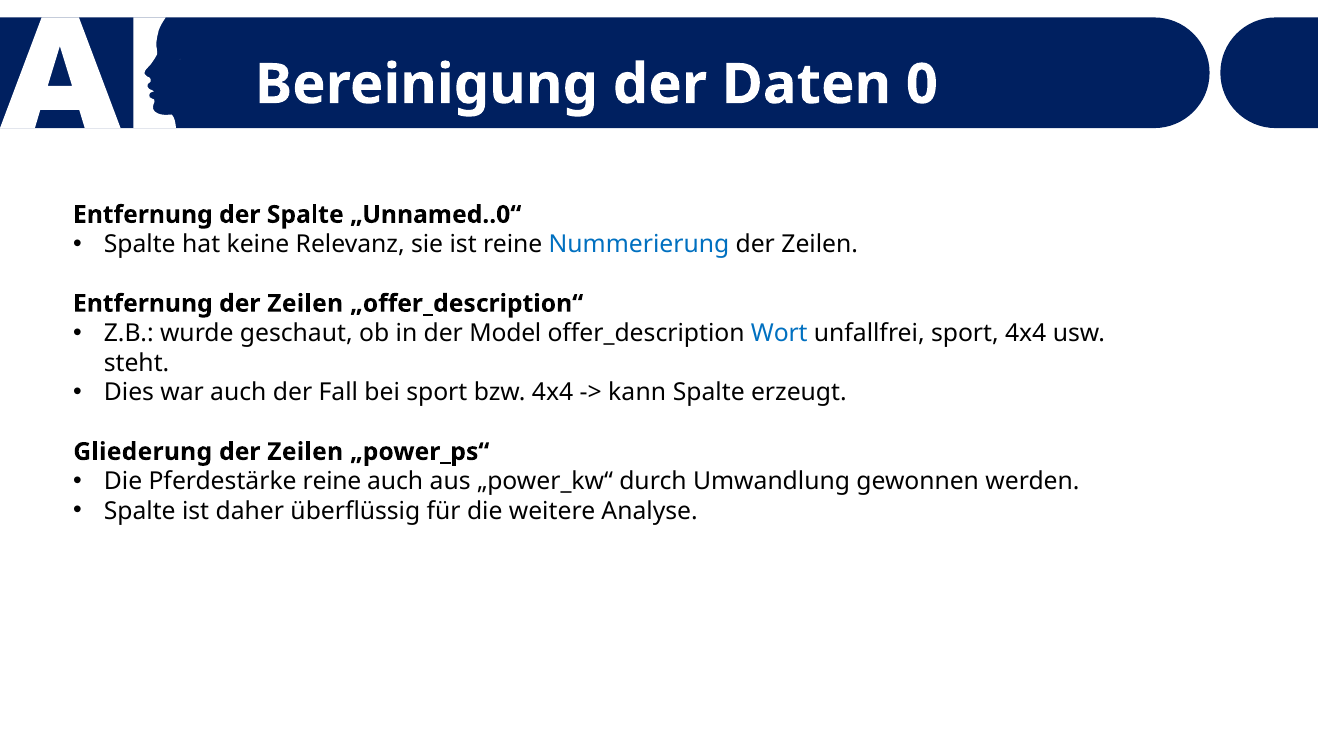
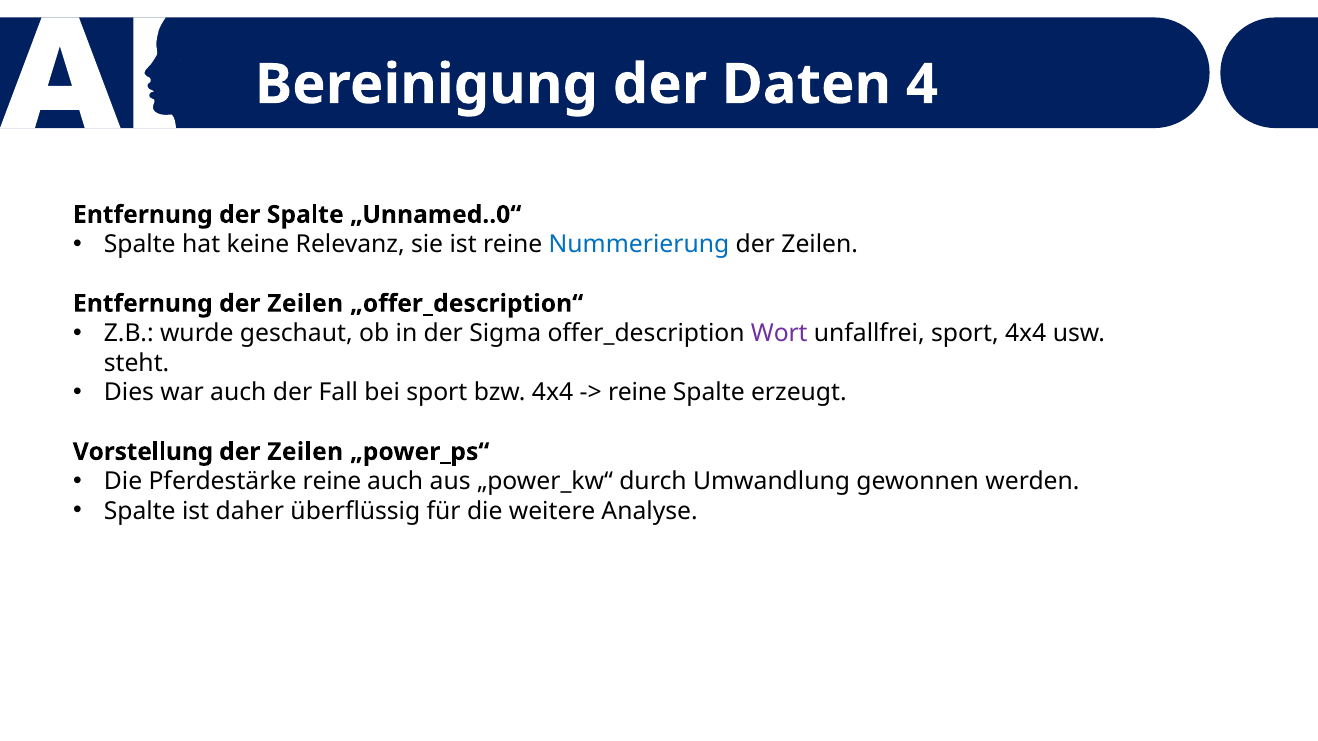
0: 0 -> 4 (922, 85)
Model: Model -> Sigma (505, 333)
Wort colour: blue -> purple (779, 333)
kann: kann -> reine (637, 393)
Gliederung: Gliederung -> Vorstellung (143, 452)
